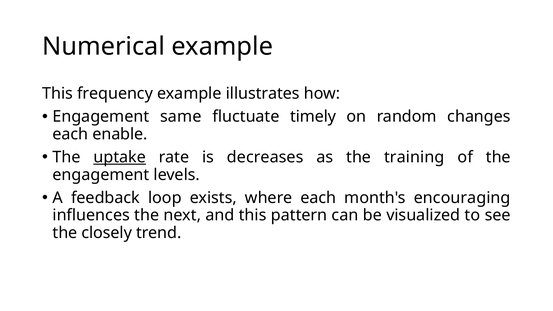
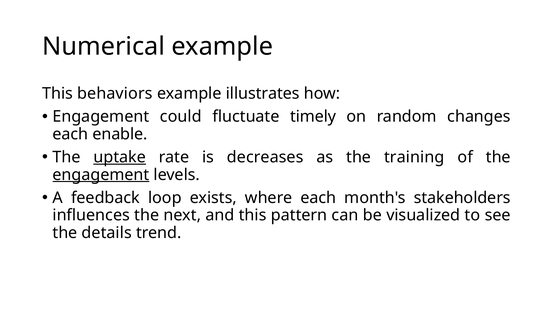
frequency: frequency -> behaviors (115, 93)
same: same -> could (181, 117)
engagement underline: none -> present (101, 175)
encouraging: encouraging -> stakeholders (462, 198)
closely: closely -> details (107, 233)
